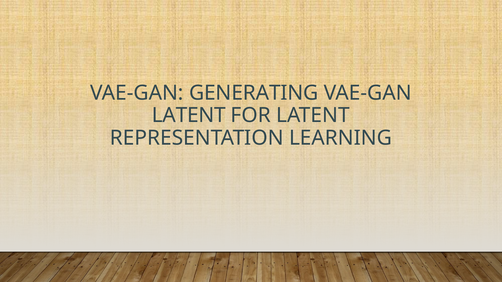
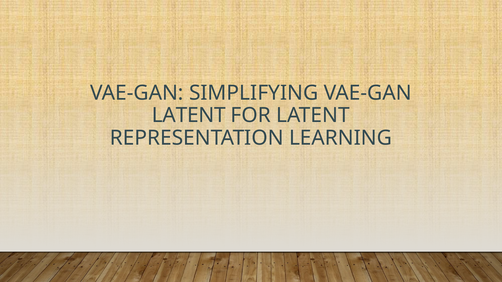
GENERATING: GENERATING -> SIMPLIFYING (254, 93)
